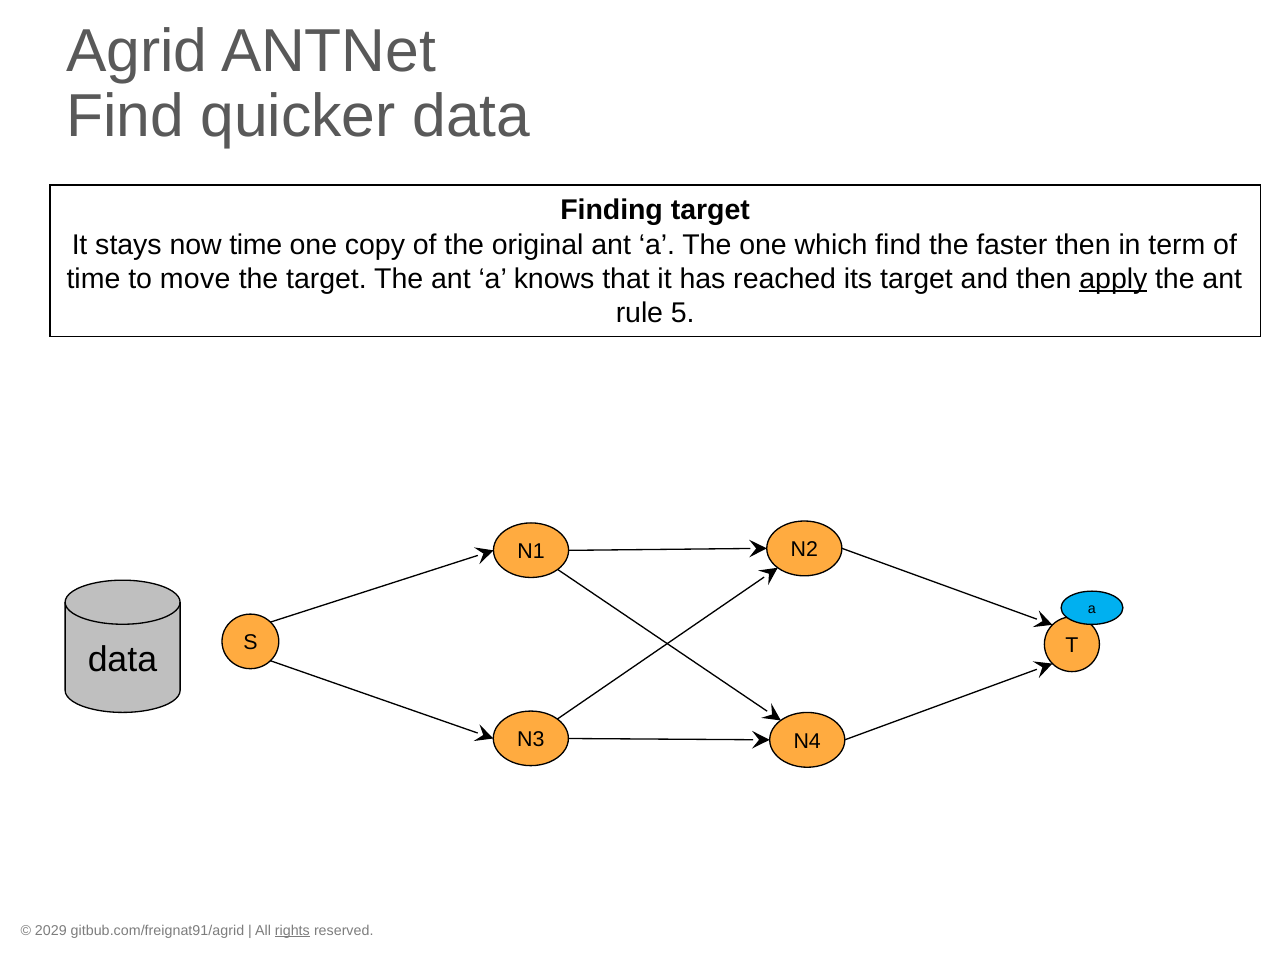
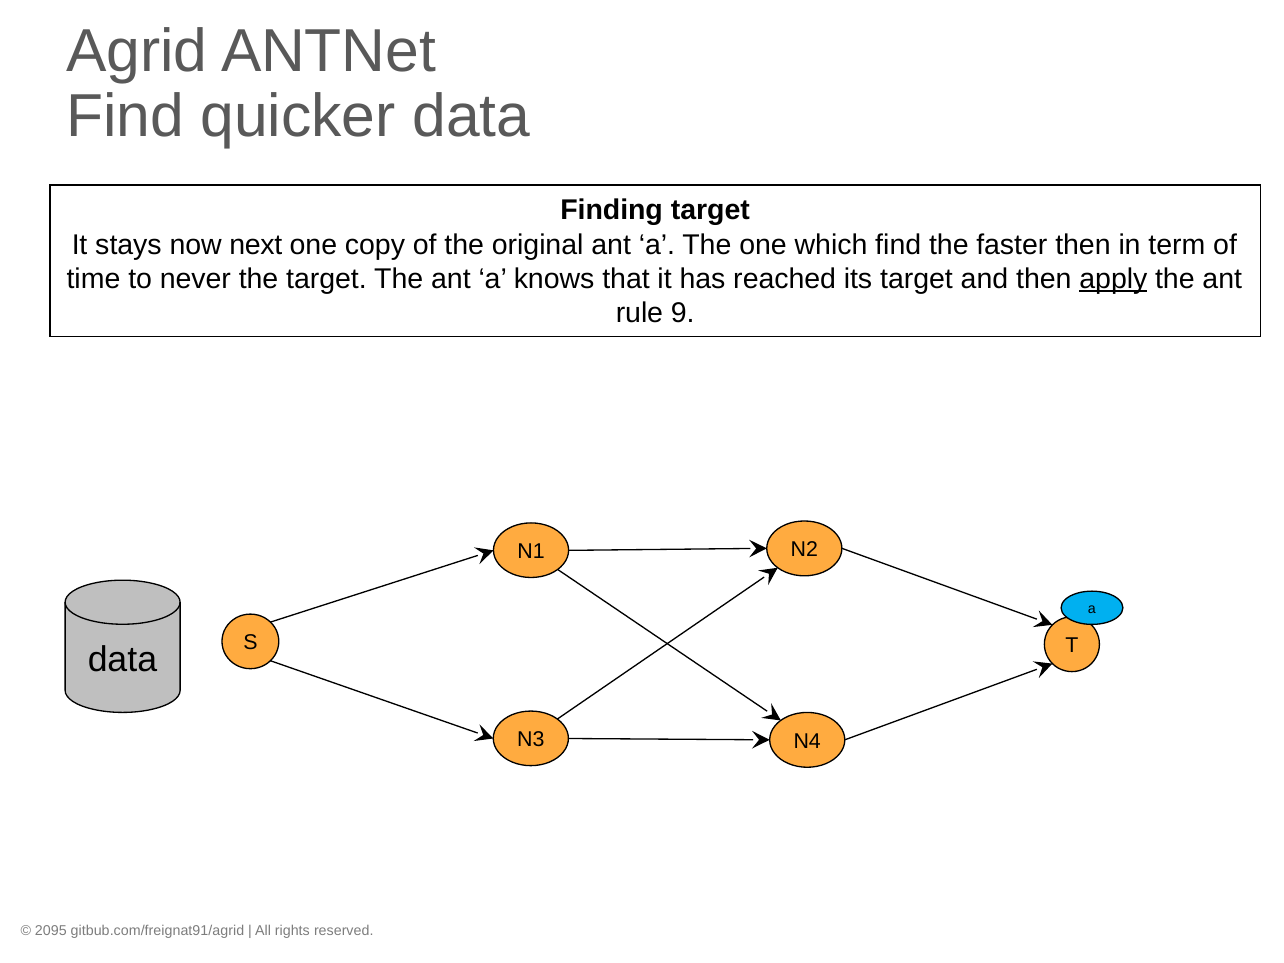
now time: time -> next (256, 245)
move: move -> never (195, 279)
5: 5 -> 9 (683, 313)
2029: 2029 -> 2095 (51, 931)
rights underline: present -> none (292, 931)
